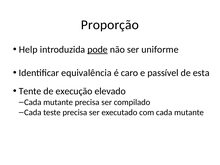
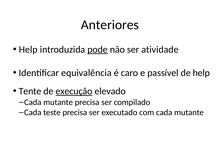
Proporção: Proporção -> Anteriores (110, 25)
uniforme: uniforme -> atividade (160, 49)
de esta: esta -> help (201, 73)
execução underline: none -> present (74, 91)
